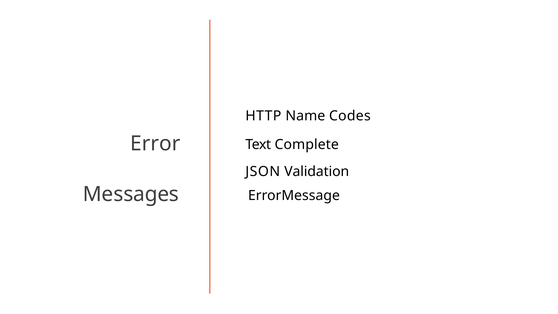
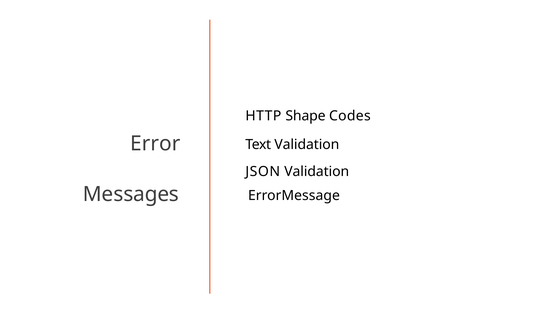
Name: Name -> Shape (305, 116)
Text Complete: Complete -> Validation (307, 144)
